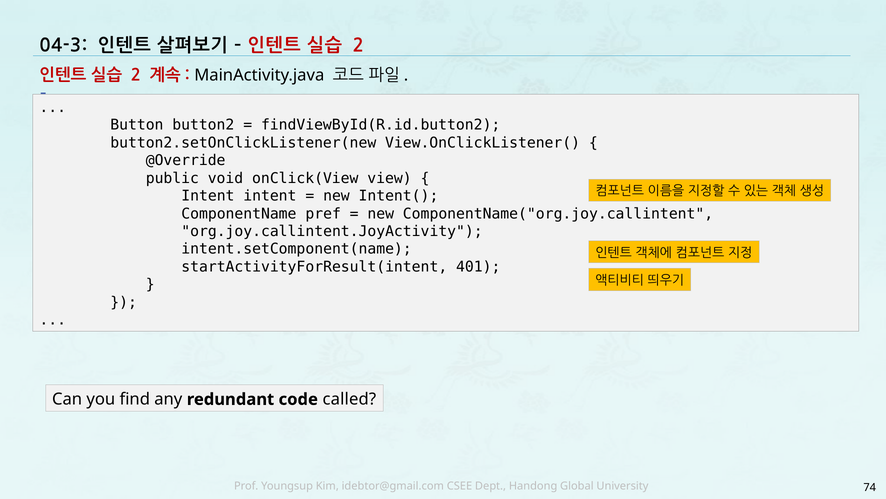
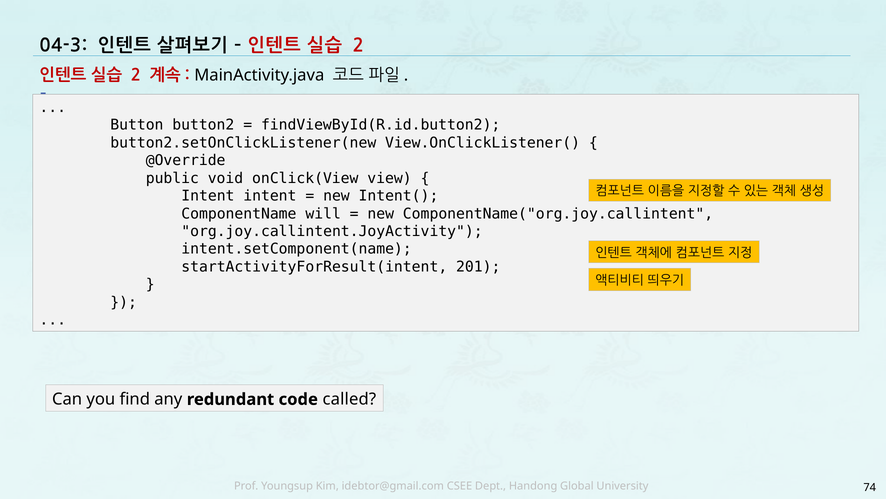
pref: pref -> will (323, 213)
401: 401 -> 201 (478, 267)
